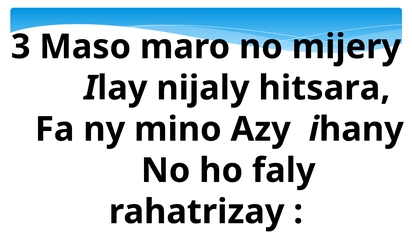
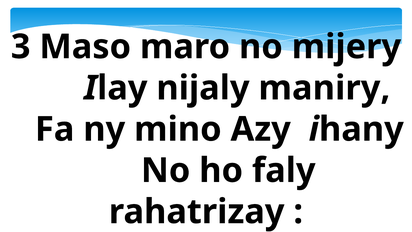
hitsara: hitsara -> maniry (324, 88)
